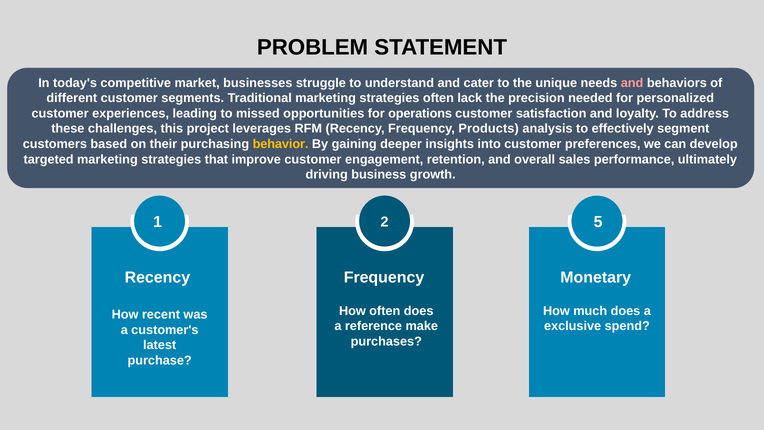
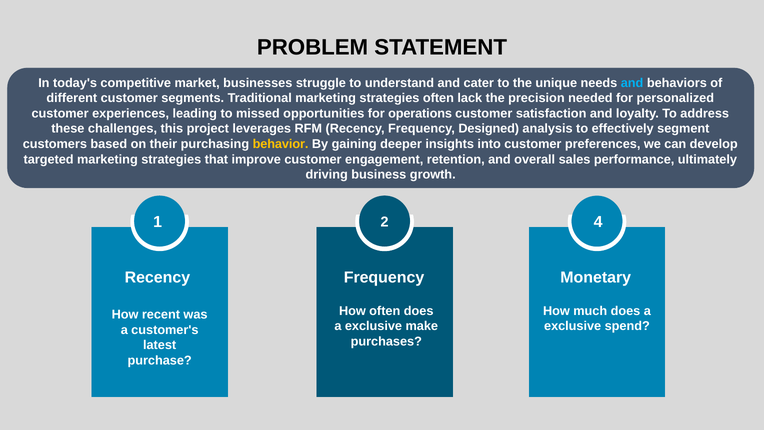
and colour: pink -> light blue (632, 83)
Products: Products -> Designed (489, 129)
5: 5 -> 4 (598, 222)
reference: reference -> exclusive (373, 326)
